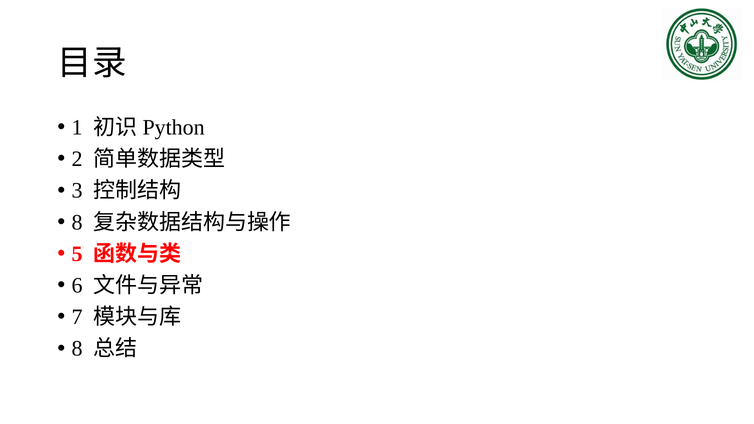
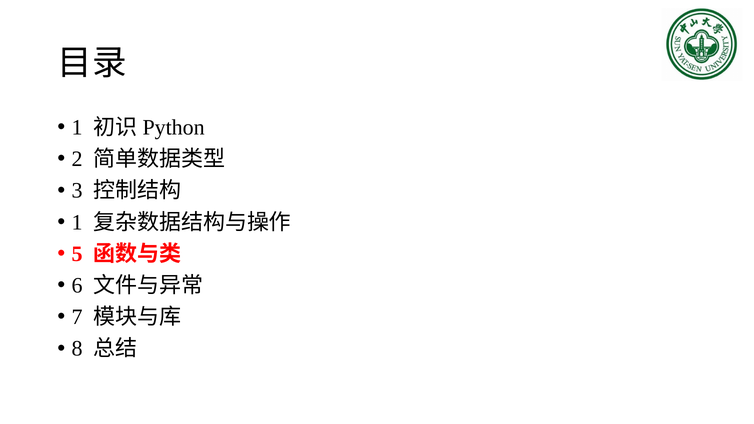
8: 8 -> 1 (77, 222)
